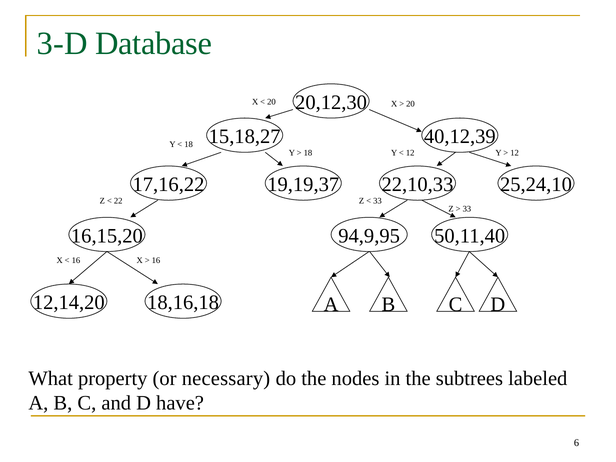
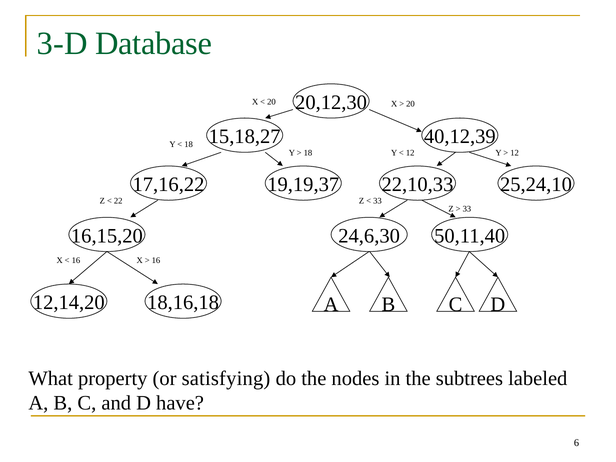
94,9,95: 94,9,95 -> 24,6,30 (369, 236)
necessary: necessary -> satisfying (226, 378)
